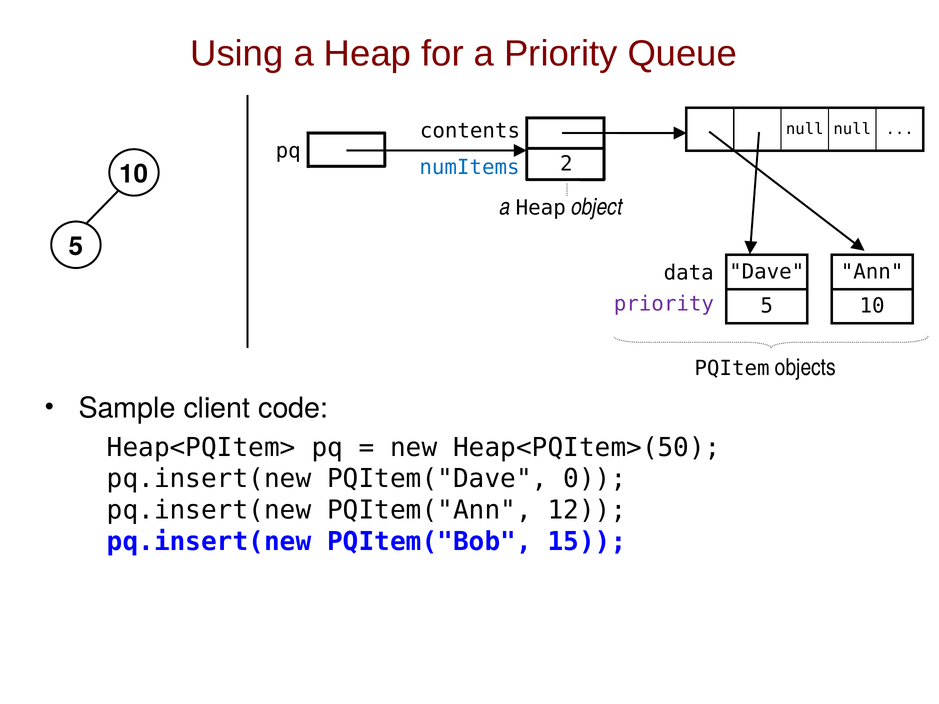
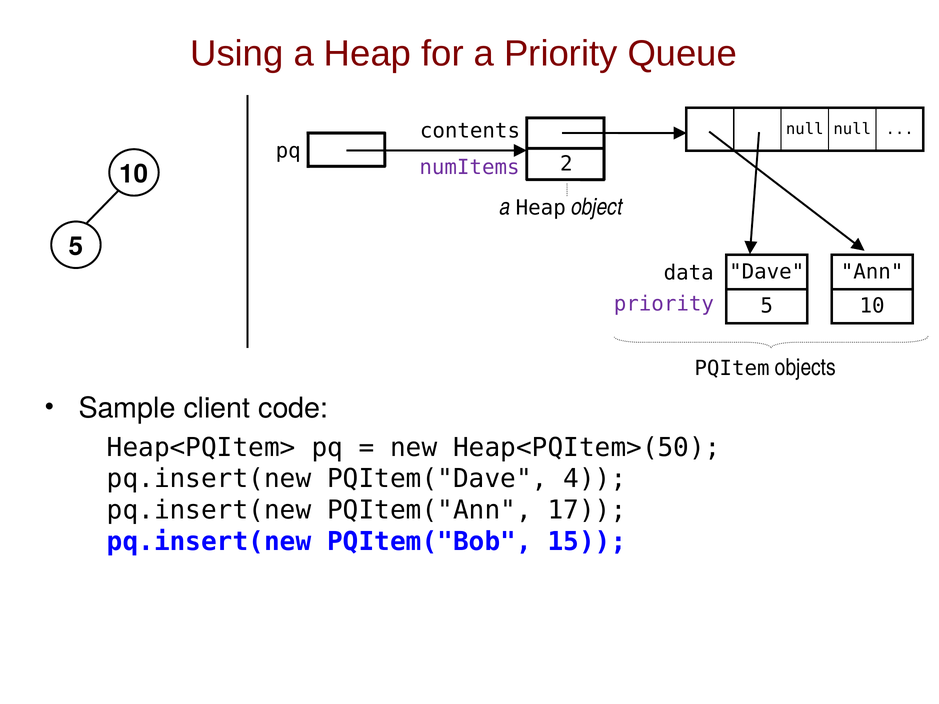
numItems colour: blue -> purple (470, 167)
0: 0 -> 4 (595, 479)
12: 12 -> 17 (587, 510)
